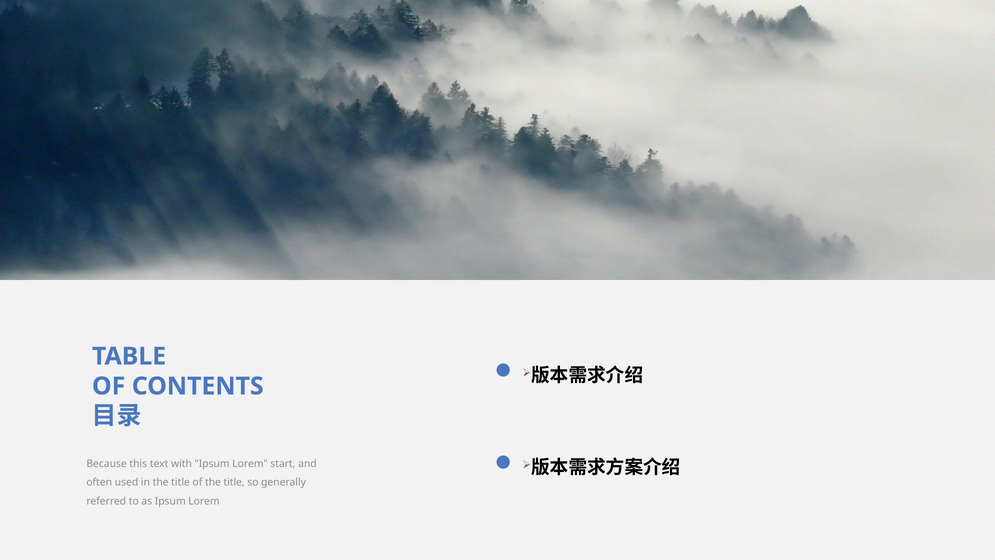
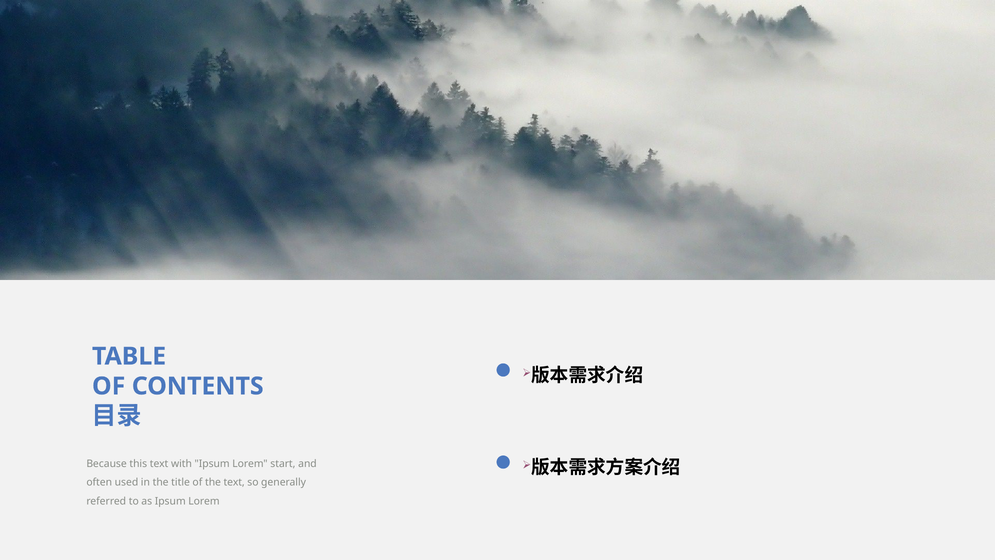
of the title: title -> text (234, 482)
